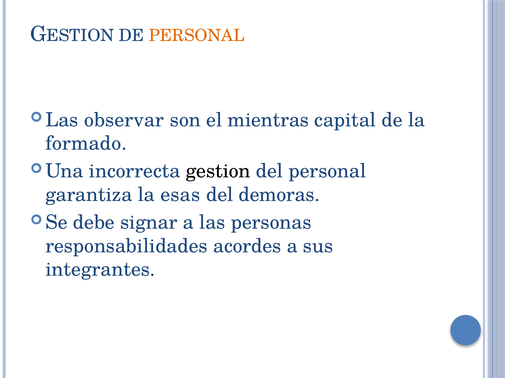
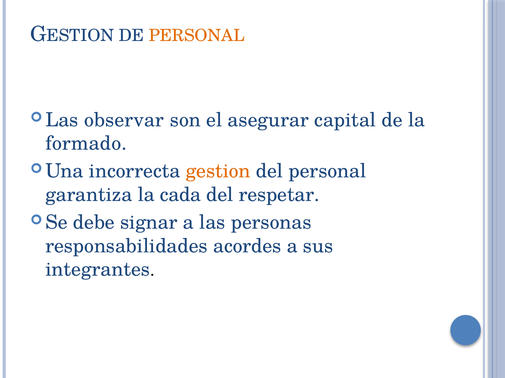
mientras: mientras -> asegurar (268, 120)
gestion colour: black -> orange (218, 172)
esas: esas -> cada (181, 195)
demoras: demoras -> respetar (279, 195)
